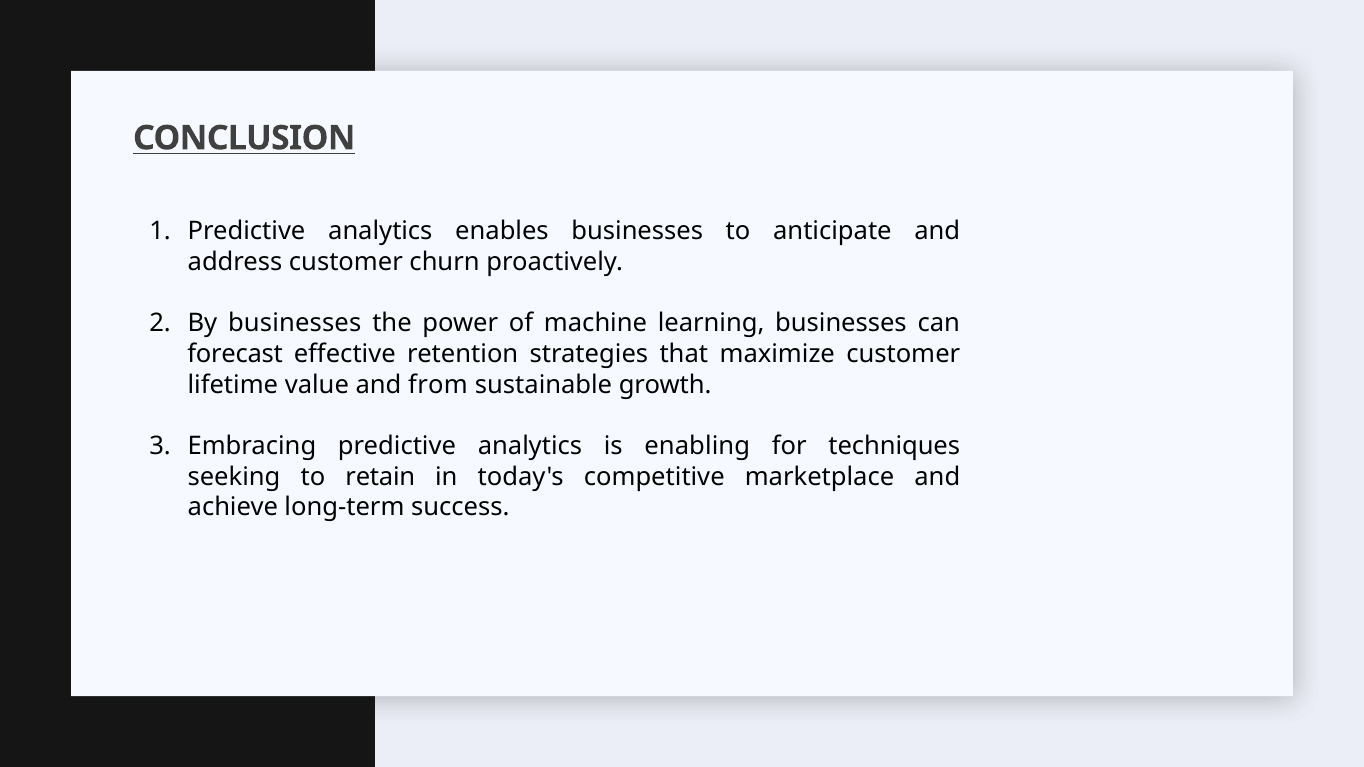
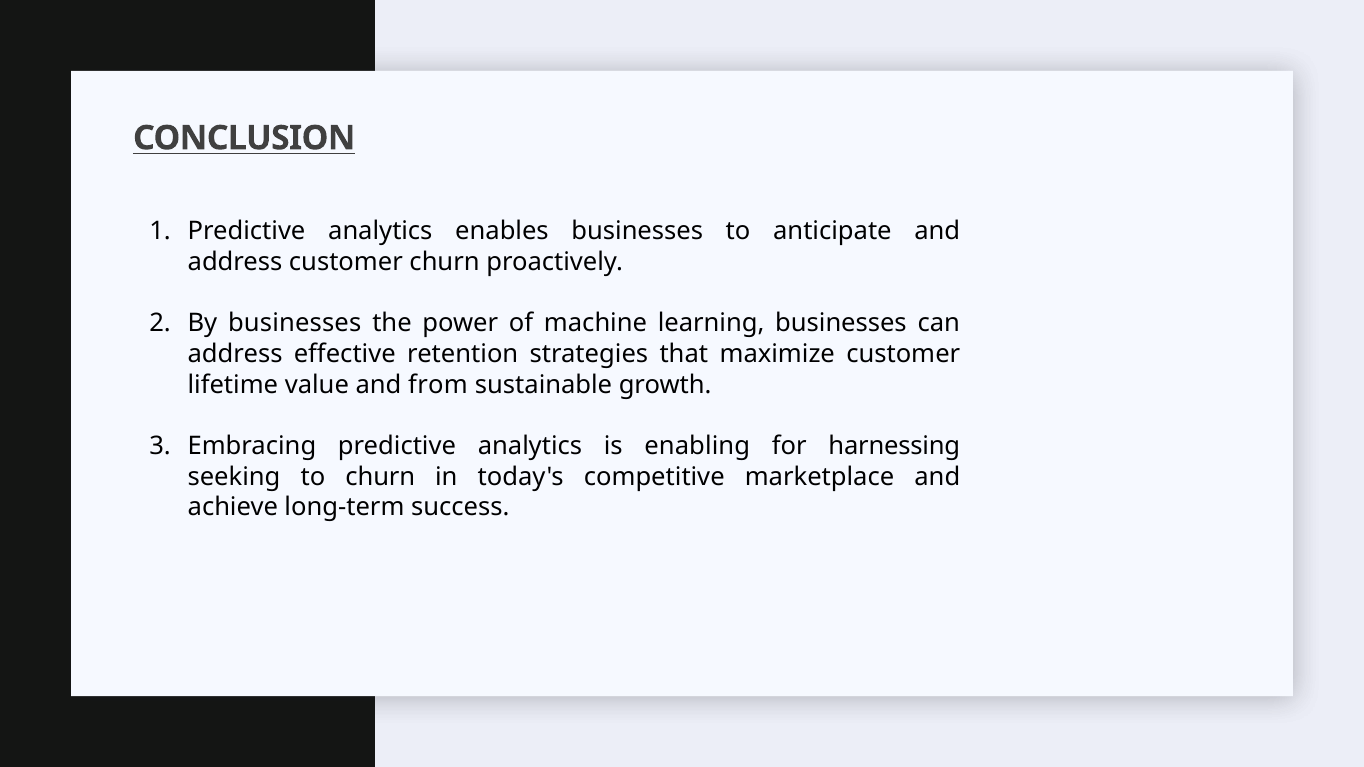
forecast: forecast -> address (235, 354)
techniques: techniques -> harnessing (894, 446)
to retain: retain -> churn (380, 477)
